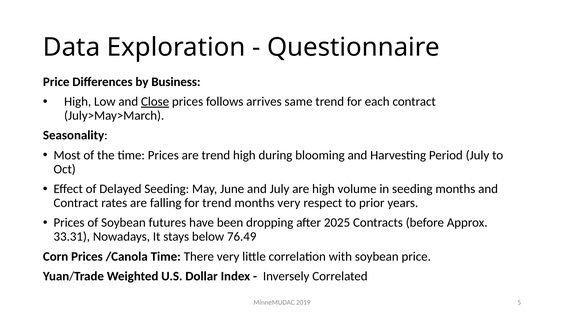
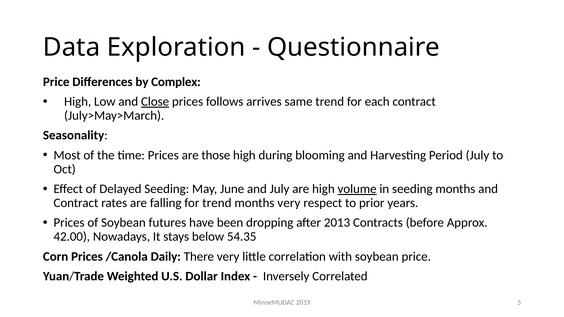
Business: Business -> Complex (176, 82)
are trend: trend -> those (216, 155)
volume underline: none -> present (357, 189)
2025: 2025 -> 2013 (337, 223)
33.31: 33.31 -> 42.00 (72, 237)
76.49: 76.49 -> 54.35 (242, 237)
/Canola Time: Time -> Daily (166, 257)
